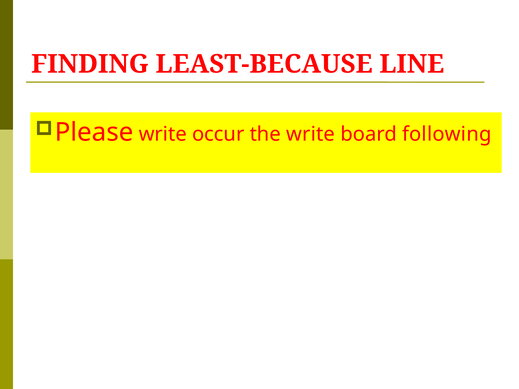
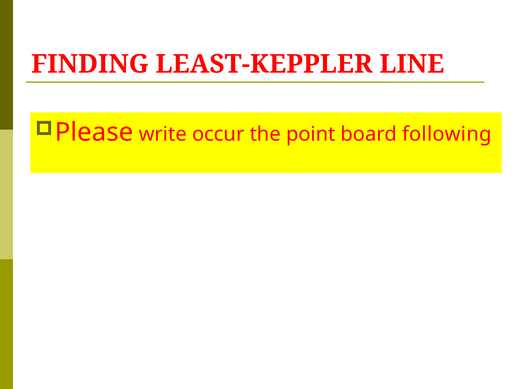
LEAST-BECAUSE: LEAST-BECAUSE -> LEAST-KEPPLER (264, 64)
the write: write -> point (311, 134)
